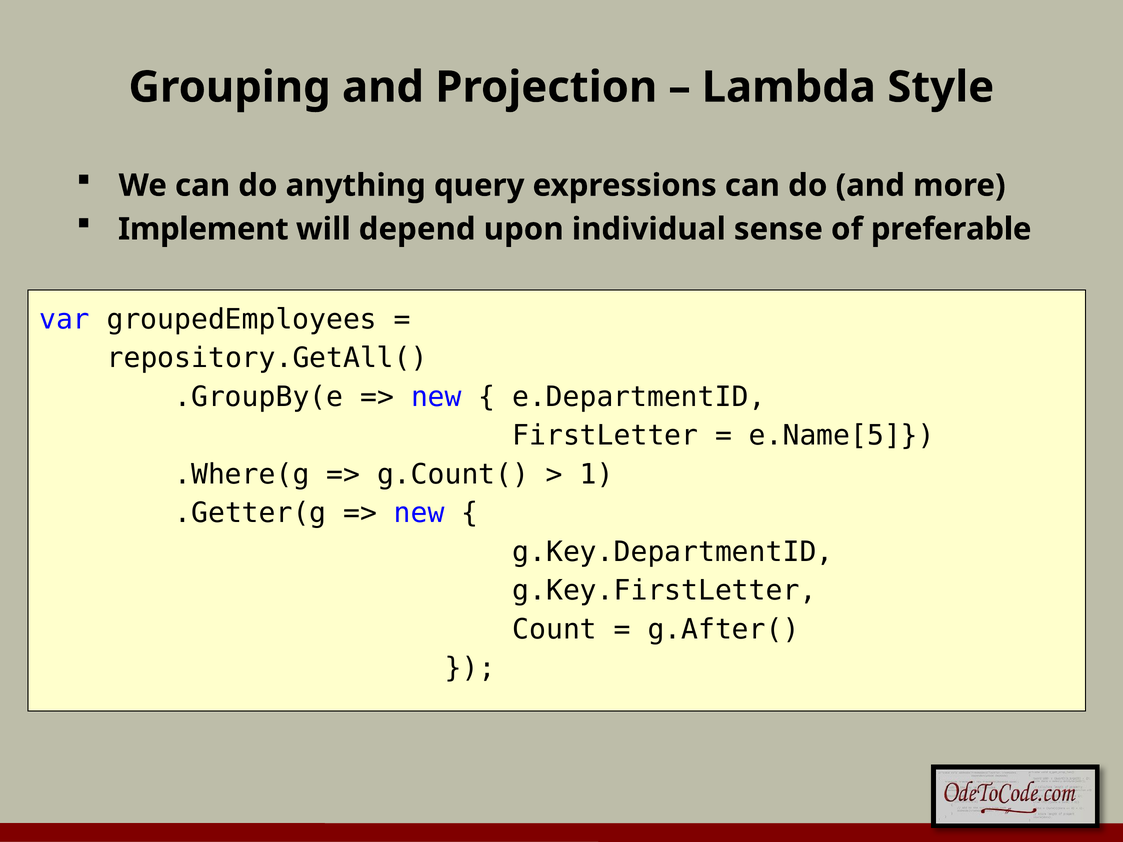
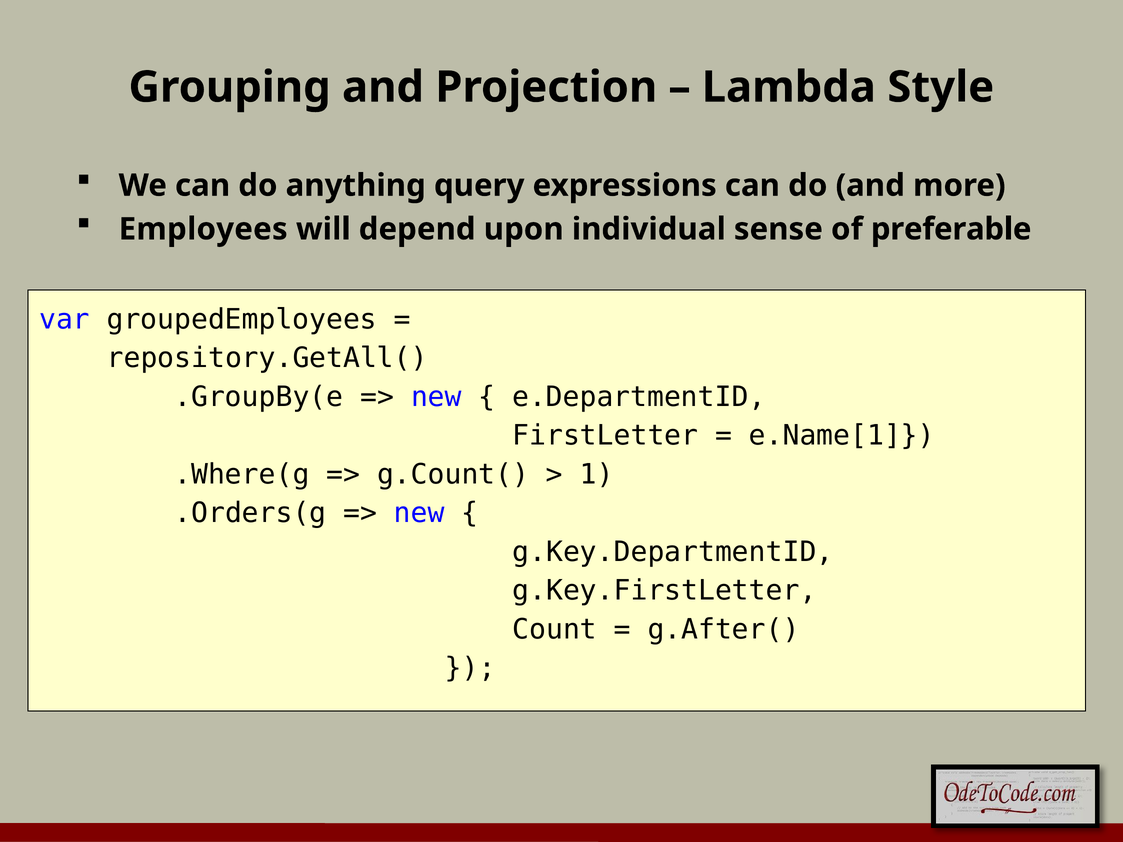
Implement: Implement -> Employees (203, 229)
e.Name[5: e.Name[5 -> e.Name[1 (842, 436)
.Getter(g: .Getter(g -> .Orders(g (250, 513)
